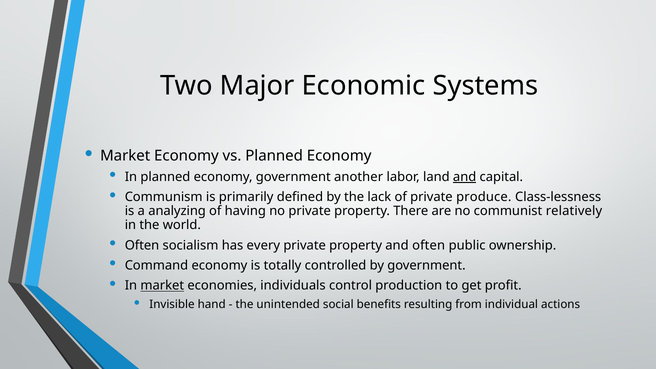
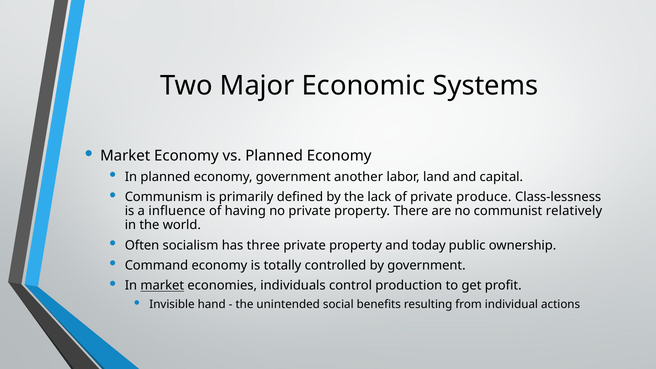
and underline: present -> none (465, 177)
analyzing: analyzing -> influence (177, 211)
every: every -> three (263, 245)
and often: often -> today (429, 245)
